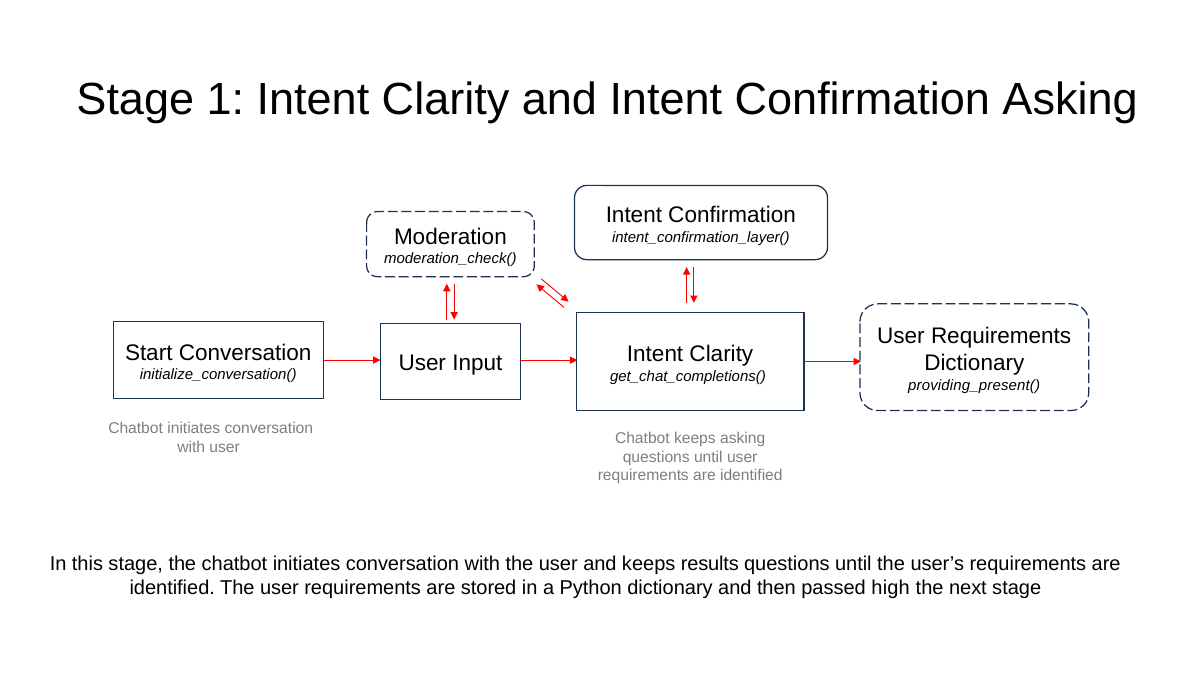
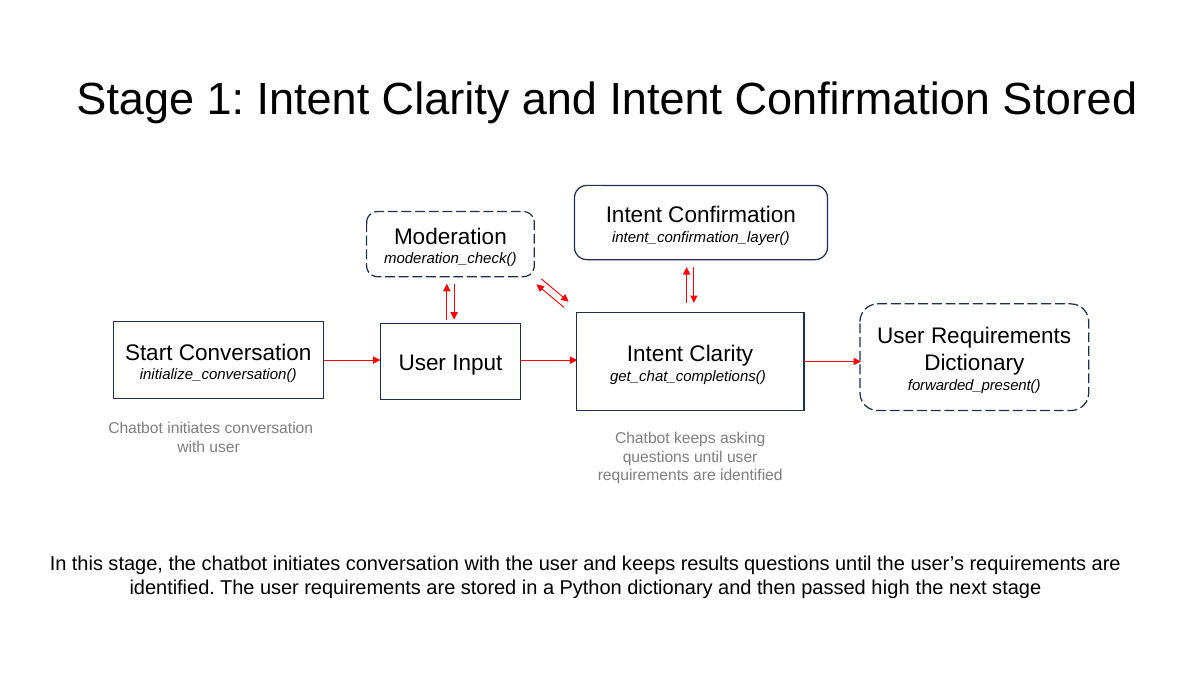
Confirmation Asking: Asking -> Stored (1070, 100)
providing_present(: providing_present( -> forwarded_present( (974, 385)
